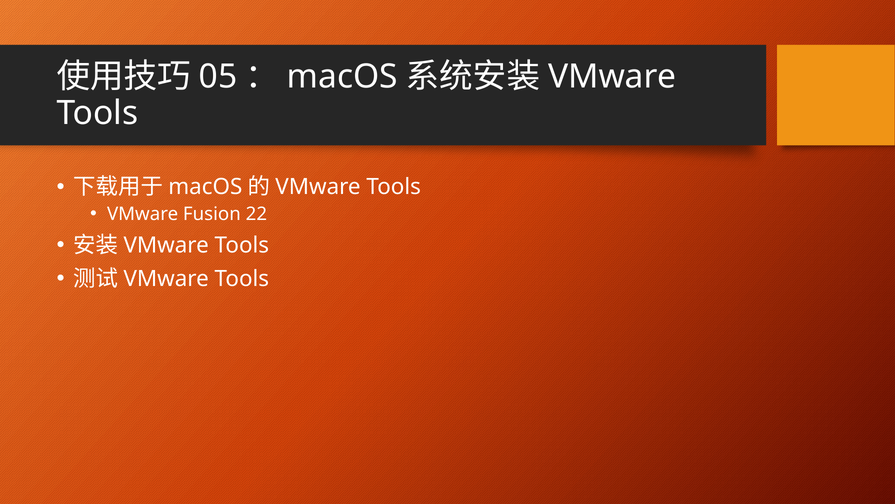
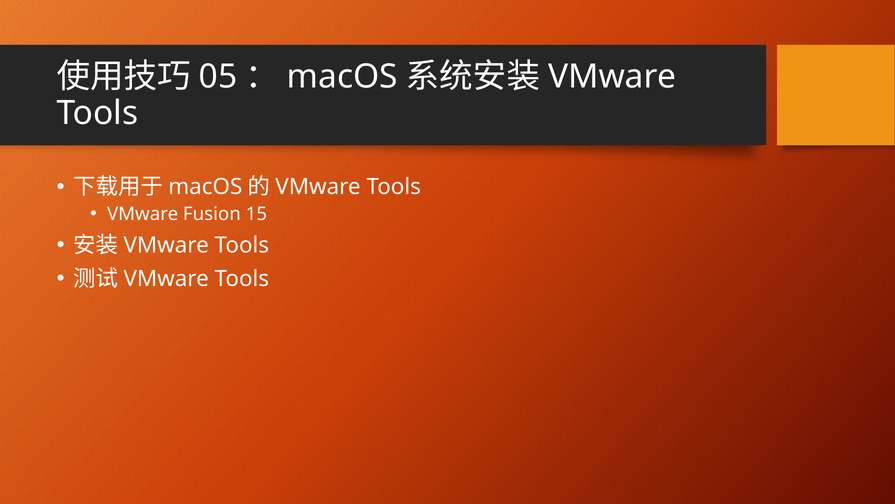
22: 22 -> 15 (256, 214)
